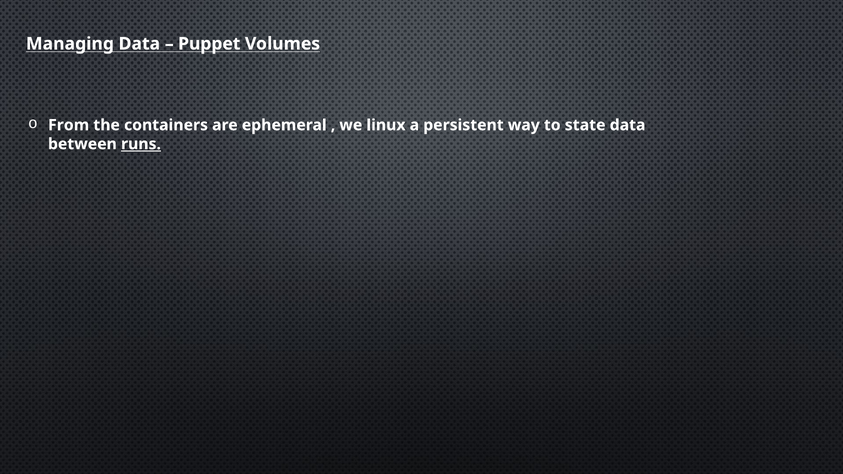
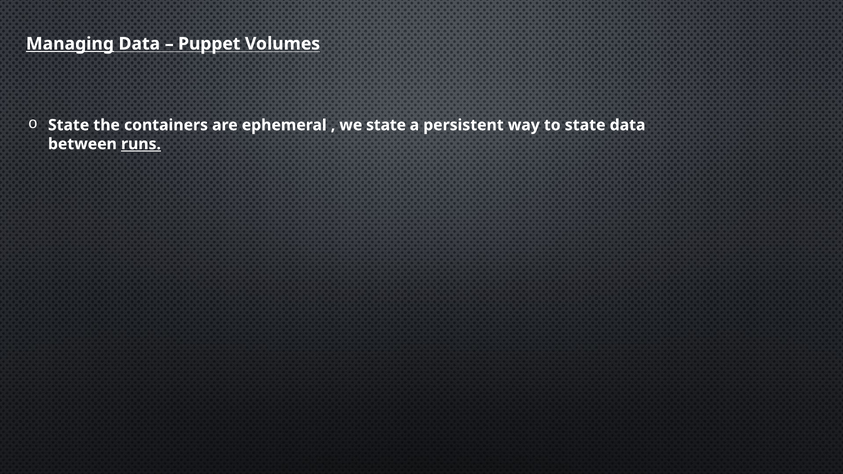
Managing underline: none -> present (70, 44)
From: From -> State (69, 125)
we linux: linux -> state (386, 125)
